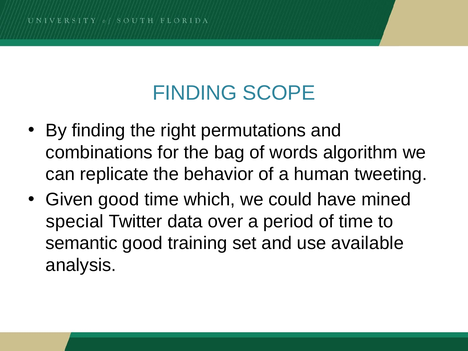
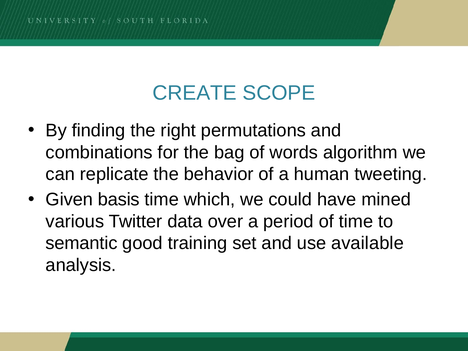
FINDING: FINDING -> CREATE (195, 93)
Given good: good -> basis (119, 200)
special: special -> various (75, 221)
